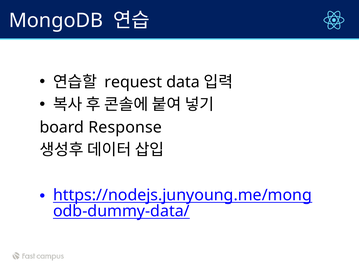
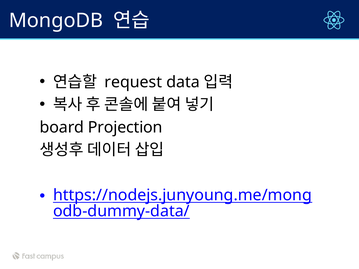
Response: Response -> Projection (125, 127)
